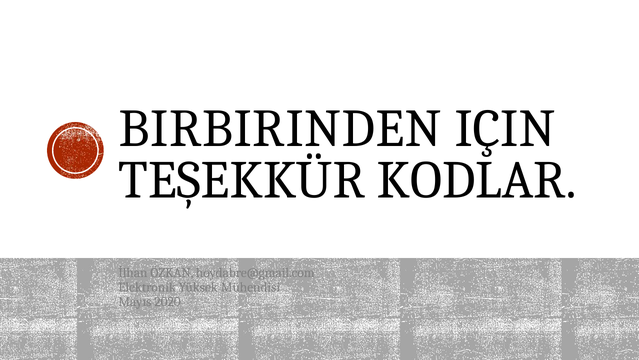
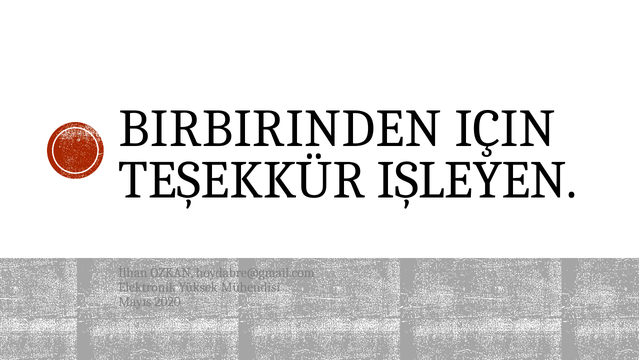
KODLAR: KODLAR -> IŞLEYEN (477, 180)
